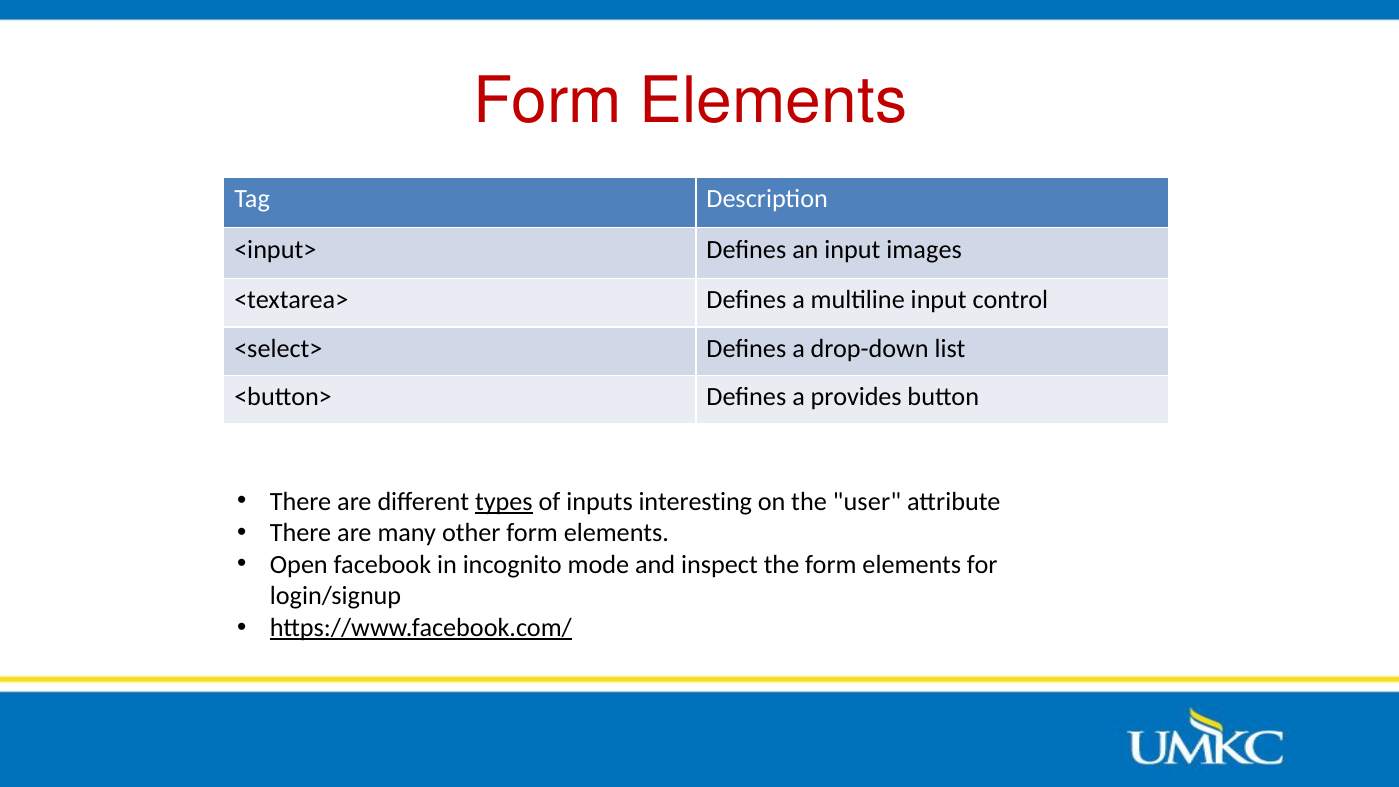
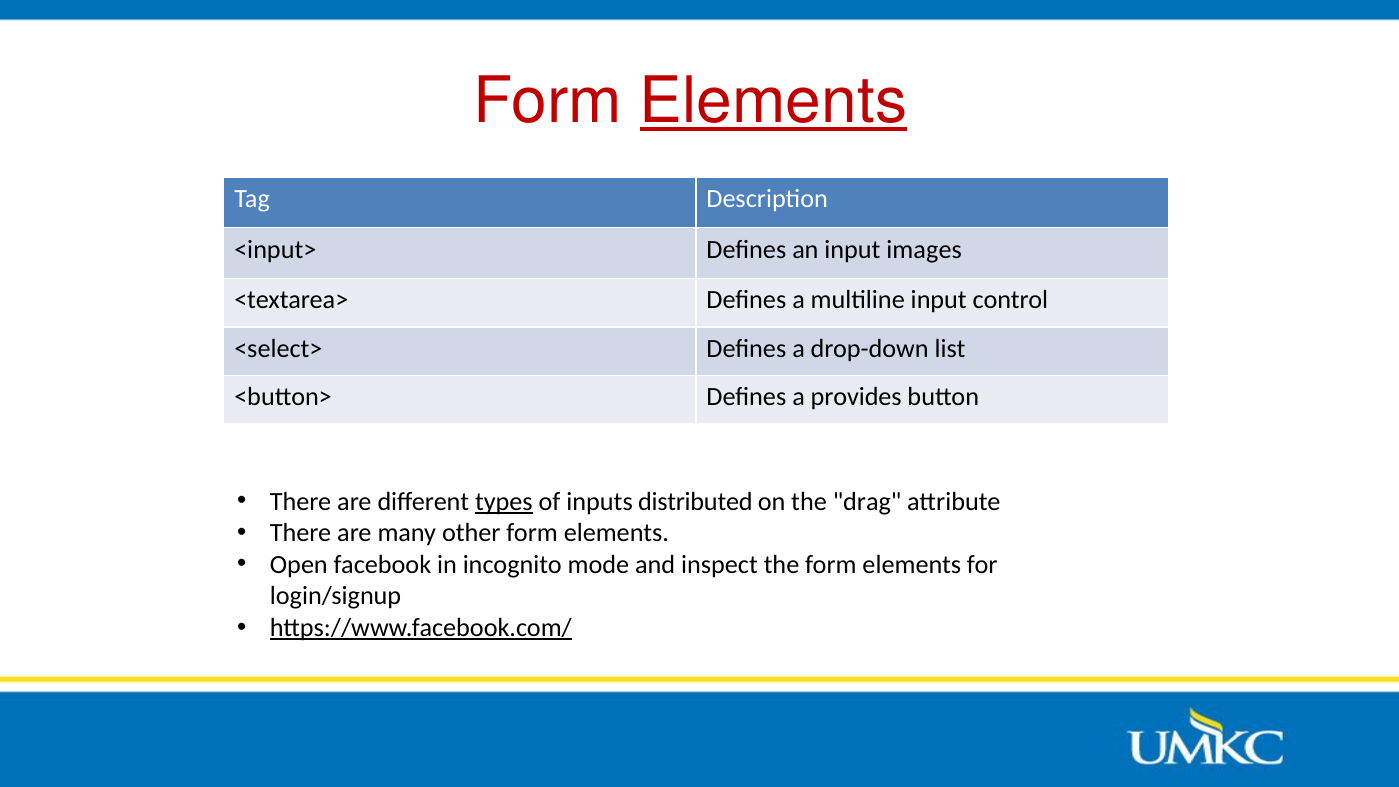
Elements underline: none -> present (773, 102)
interesting: interesting -> distributed (695, 502)
user: user -> drag (867, 502)
